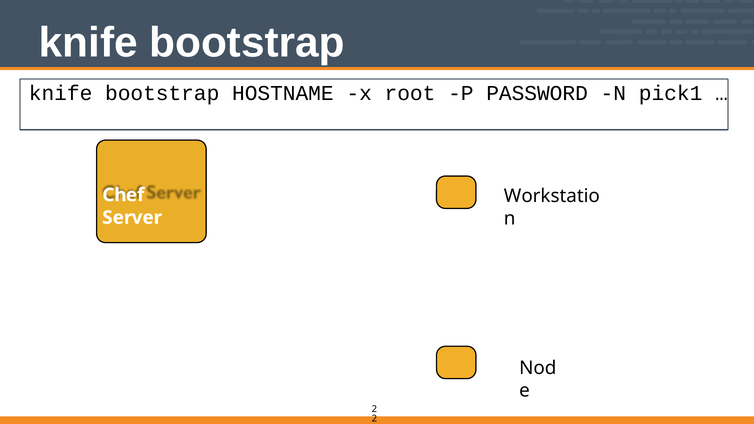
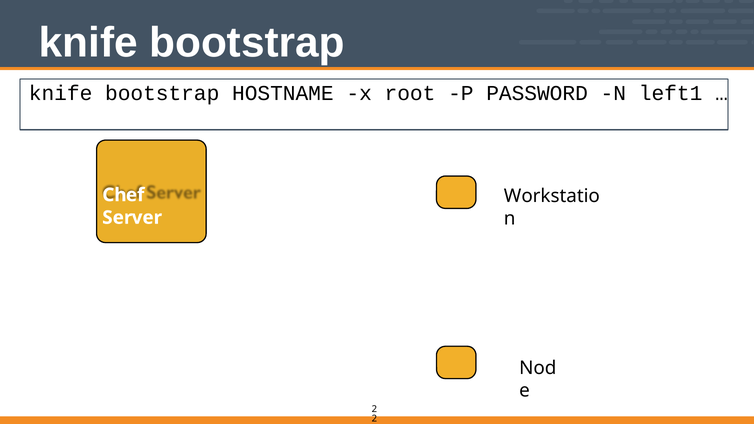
pick1: pick1 -> left1 (671, 93)
